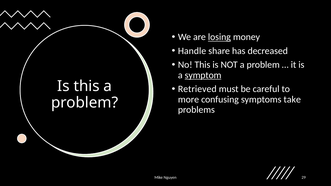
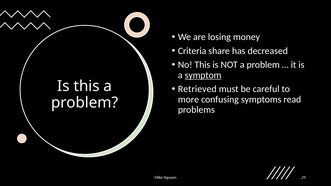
losing underline: present -> none (219, 37)
Handle: Handle -> Criteria (192, 51)
take: take -> read (292, 99)
